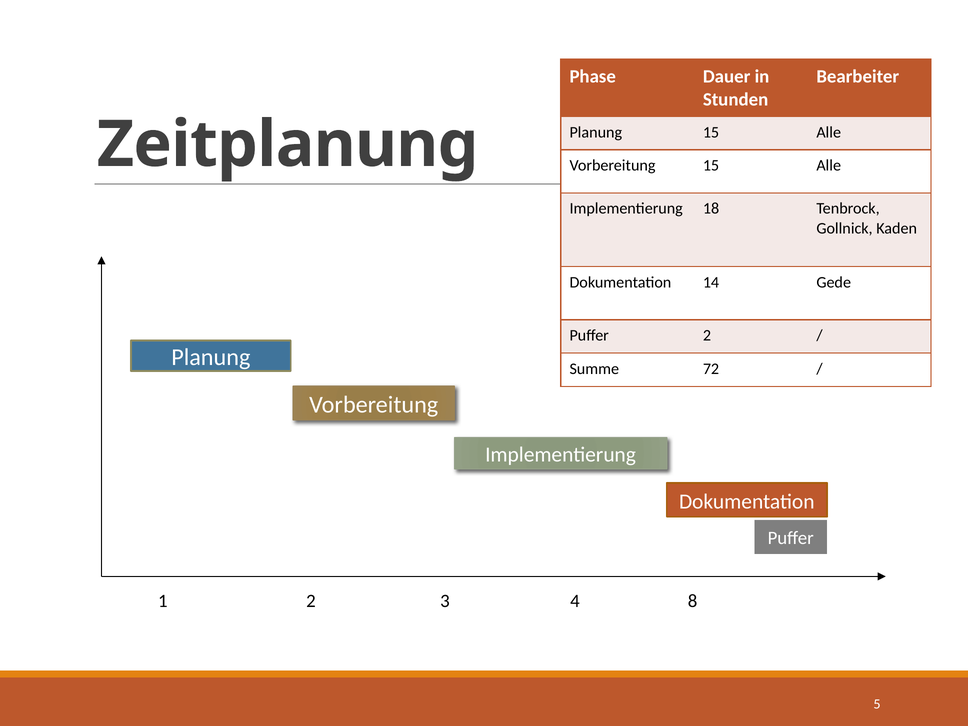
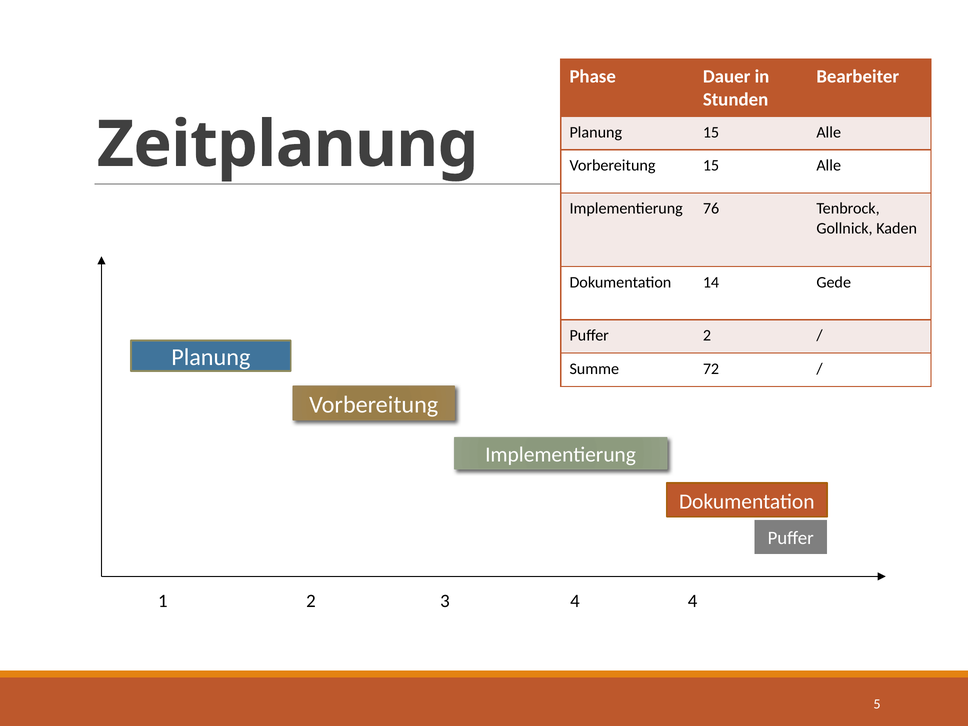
18: 18 -> 76 (711, 209)
4 8: 8 -> 4 (693, 601)
